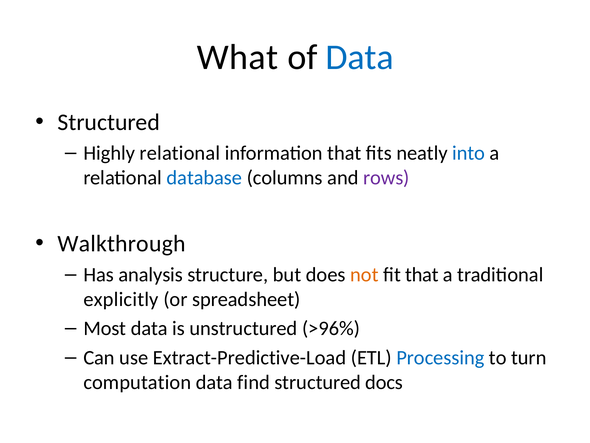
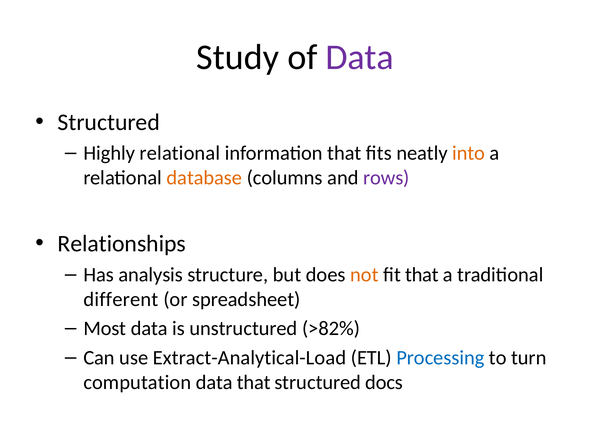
What: What -> Study (238, 57)
Data colour: blue -> purple (360, 57)
into colour: blue -> orange (469, 153)
database colour: blue -> orange (204, 178)
Walkthrough: Walkthrough -> Relationships (122, 243)
explicitly: explicitly -> different (121, 299)
>96%: >96% -> >82% (331, 328)
Extract-Predictive-Load: Extract-Predictive-Load -> Extract-Analytical-Load (249, 357)
data find: find -> that (254, 382)
